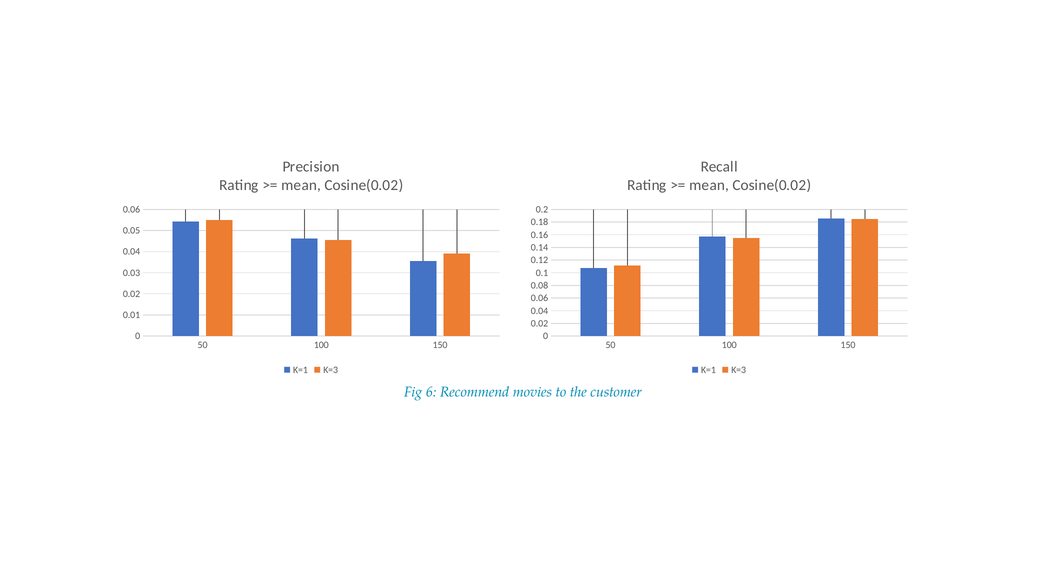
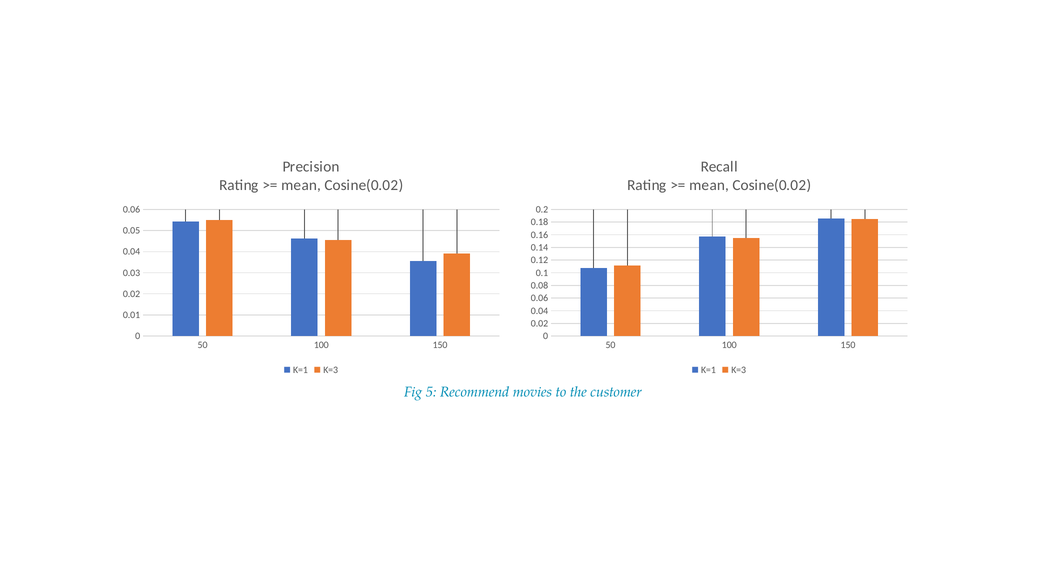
6: 6 -> 5 (431, 392)
